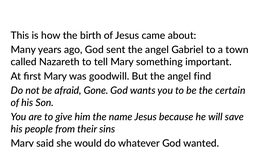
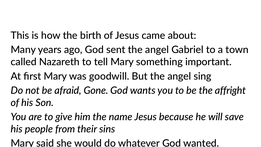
find: find -> sing (203, 76)
certain: certain -> affright (230, 90)
